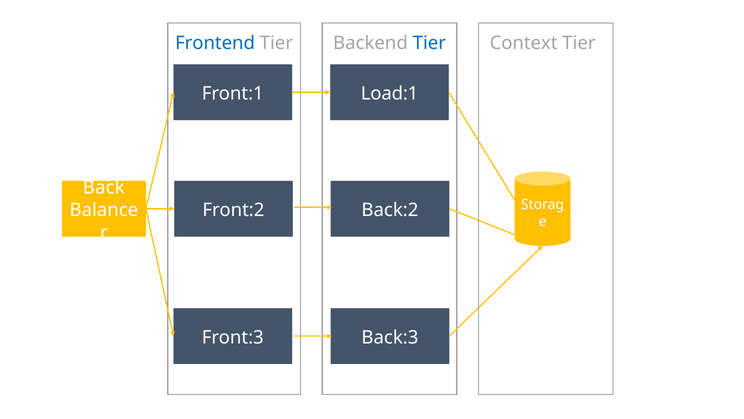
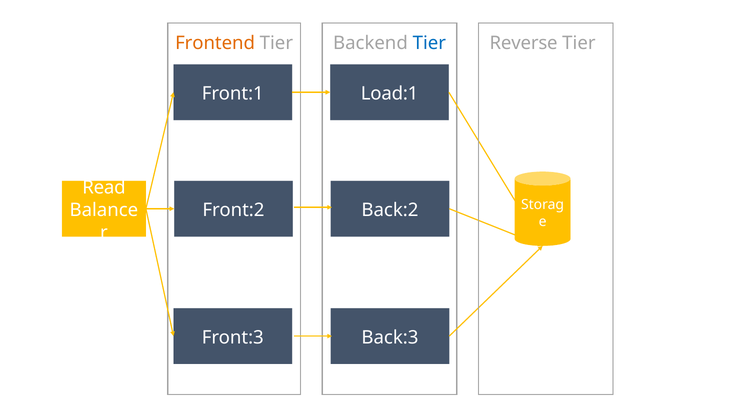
Frontend colour: blue -> orange (215, 43)
Context: Context -> Reverse (524, 43)
Back: Back -> Read (104, 187)
